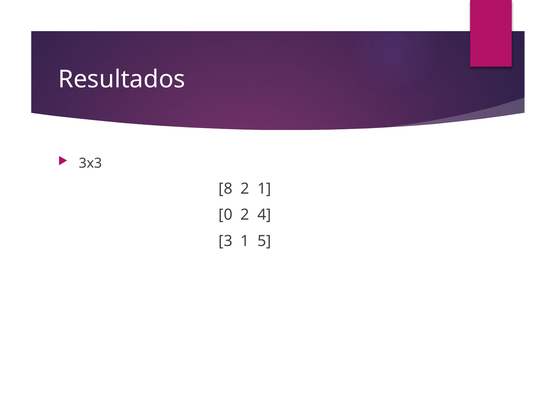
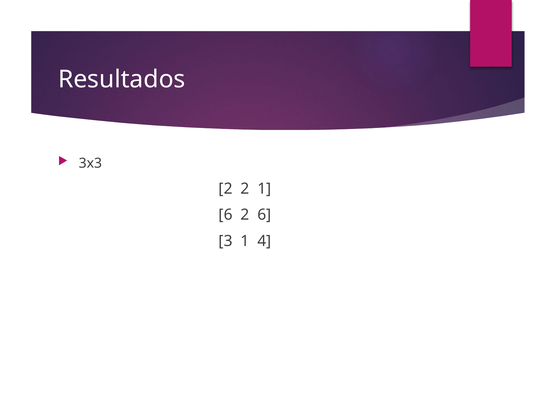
8: 8 -> 2 (226, 189)
0: 0 -> 6 (226, 215)
2 4: 4 -> 6 (264, 215)
5: 5 -> 4 (264, 241)
